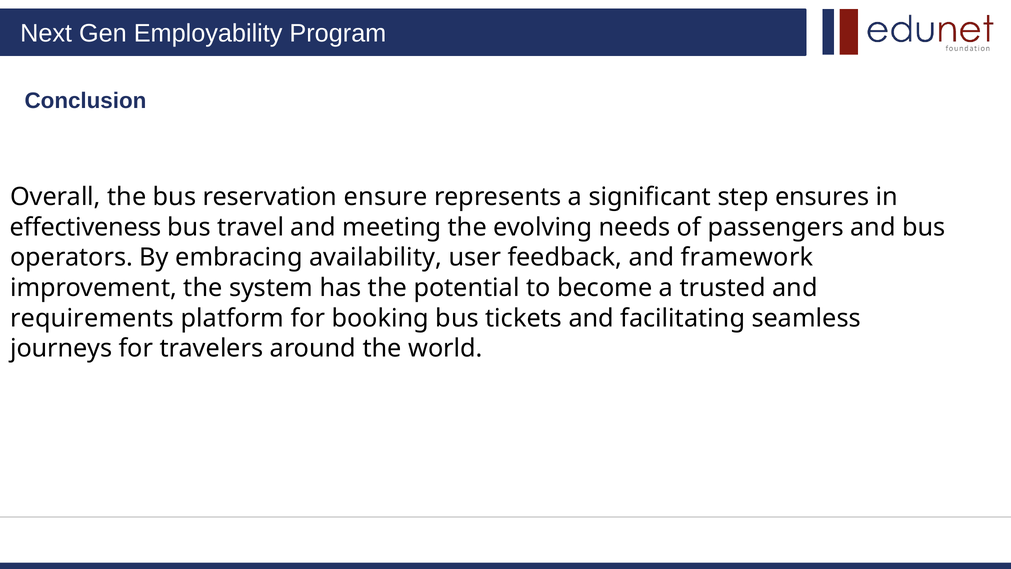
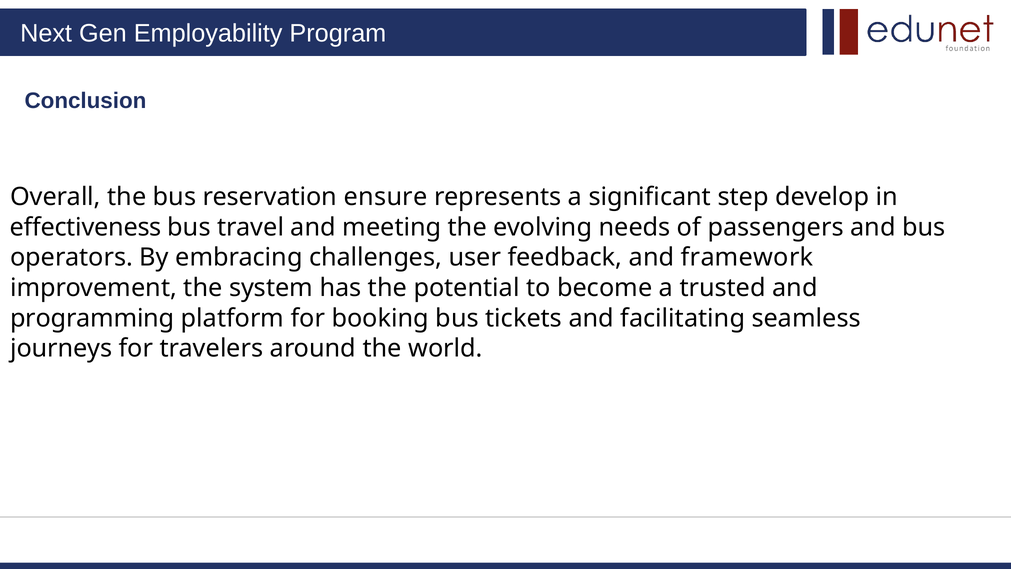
ensures: ensures -> develop (822, 197)
availability: availability -> challenges (376, 257)
requirements: requirements -> programming (92, 318)
